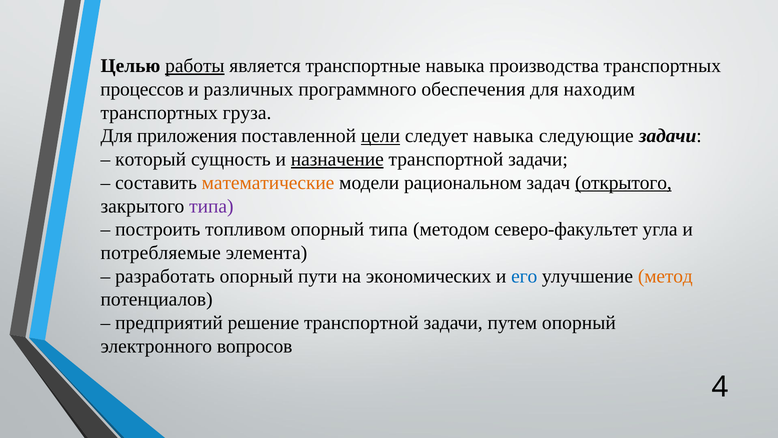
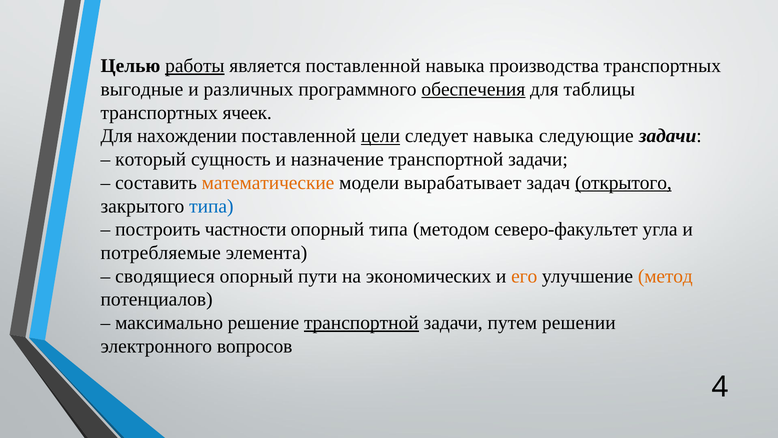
является транспортные: транспортные -> поставленной (363, 66)
процессов: процессов -> выгодные (142, 89)
обеспечения underline: none -> present (473, 89)
находим: находим -> таблицы (599, 89)
груза: груза -> ячеек (247, 113)
приложения: приложения -> нахождении (187, 136)
назначение underline: present -> none (337, 159)
рациональном: рациональном -> вырабатывает (463, 183)
типа colour: purple -> blue (211, 206)
топливом: топливом -> частности (246, 229)
разработать: разработать -> сводящиеся (165, 276)
его colour: blue -> orange (524, 276)
предприятий: предприятий -> максимально (169, 323)
транспортной underline: none -> present (361, 323)
путем опорный: опорный -> решении (579, 323)
